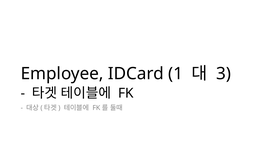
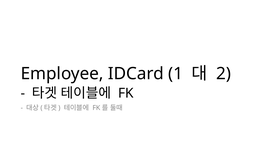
3: 3 -> 2 (224, 73)
